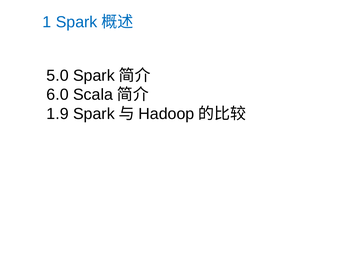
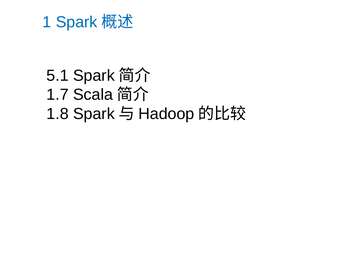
5.0: 5.0 -> 5.1 (58, 75)
6.0: 6.0 -> 1.7 (58, 94)
1.9: 1.9 -> 1.8 (58, 114)
